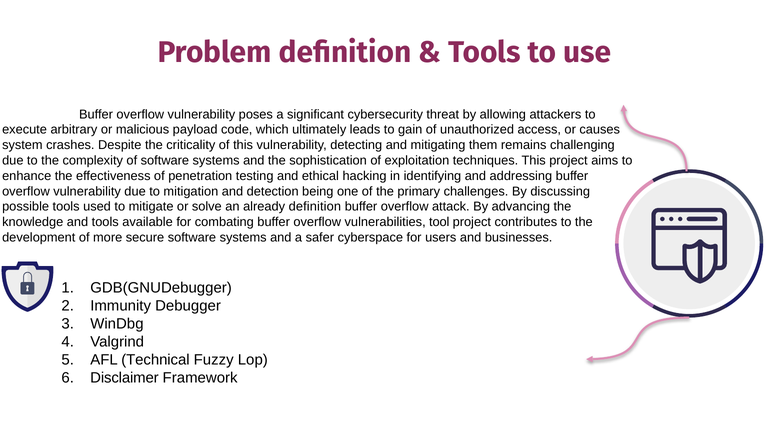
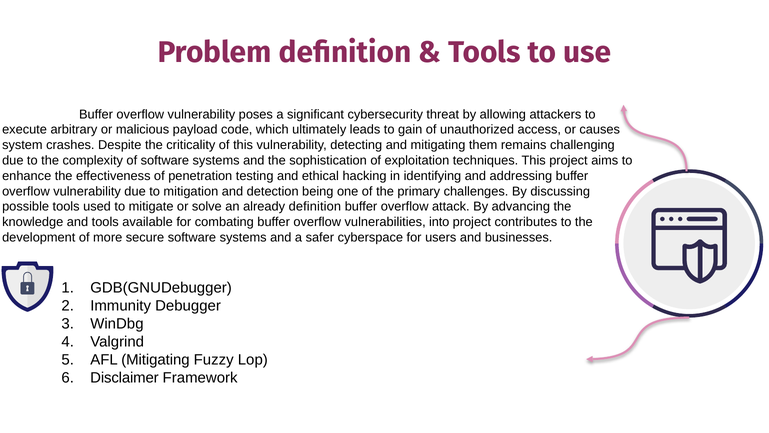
tool: tool -> into (439, 222)
AFL Technical: Technical -> Mitigating (155, 360)
